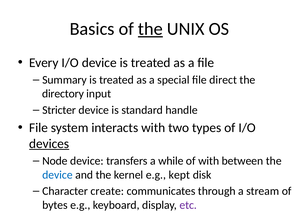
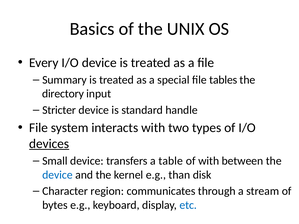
the underline: present -> none (150, 29)
direct: direct -> tables (223, 80)
Node: Node -> Small (55, 161)
while: while -> table (171, 161)
kept: kept -> than (179, 175)
create: create -> region (107, 191)
etc colour: purple -> blue (188, 205)
